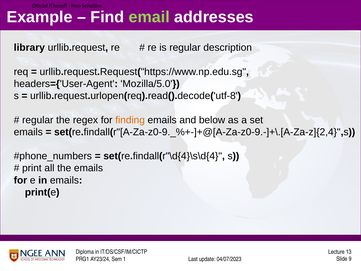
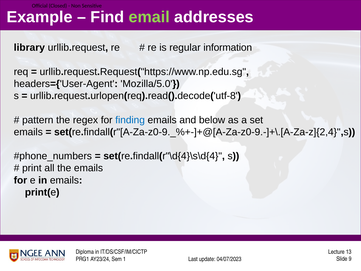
description: description -> information (228, 48)
regular: regular -> pattern (38, 120)
finding colour: orange -> blue (130, 120)
